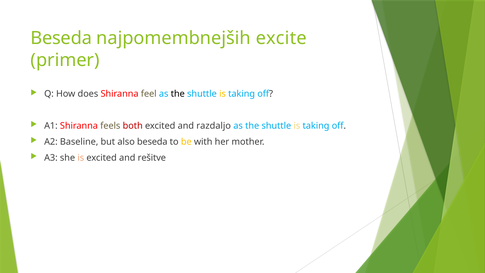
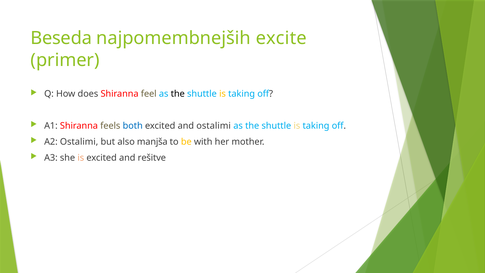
both colour: red -> blue (133, 126)
and razdaljo: razdaljo -> ostalimi (214, 126)
A2 Baseline: Baseline -> Ostalimi (79, 142)
also beseda: beseda -> manjša (152, 142)
